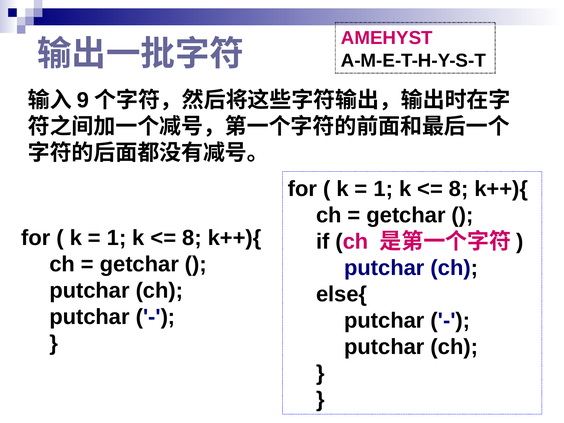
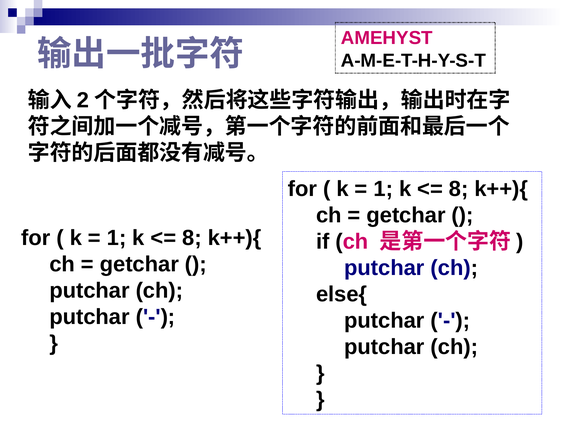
9: 9 -> 2 (83, 100)
